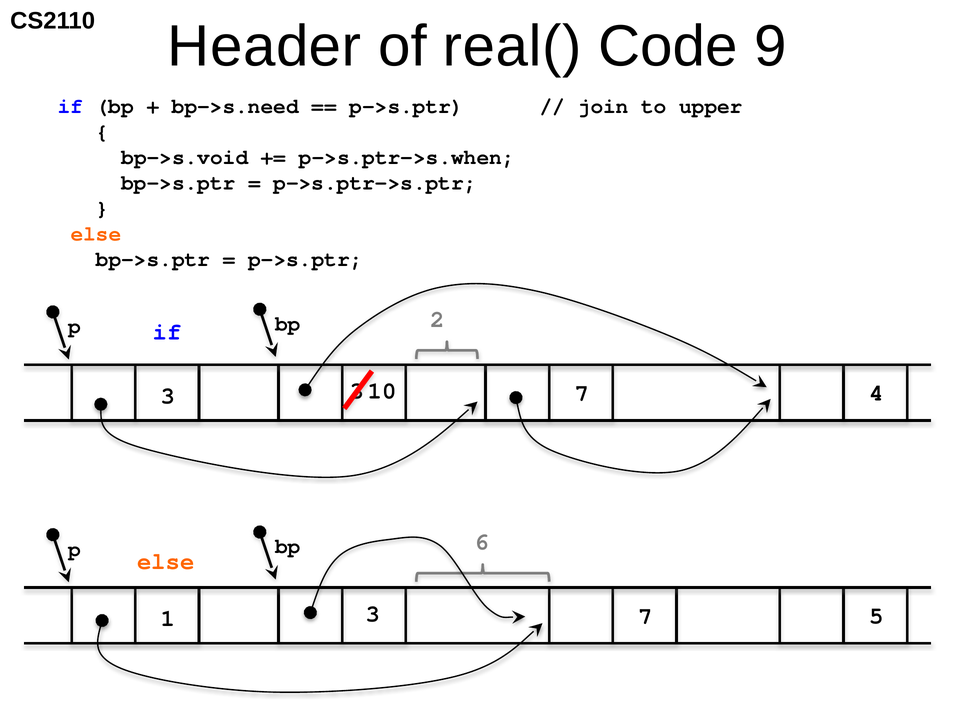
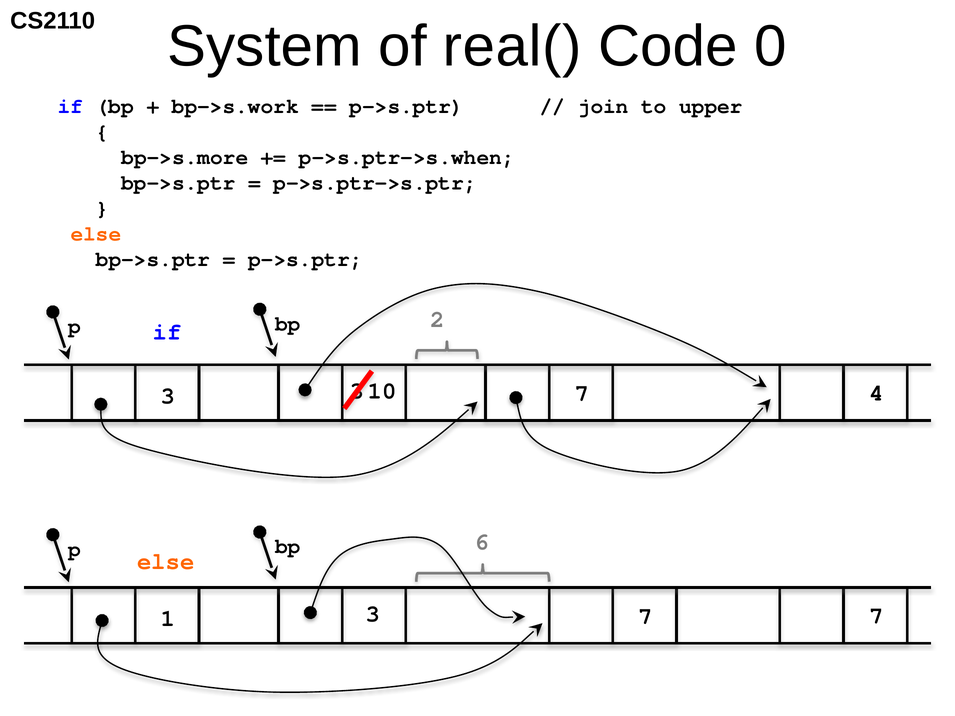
Header: Header -> System (265, 46)
9: 9 -> 0 (770, 46)
bp->s.need: bp->s.need -> bp->s.work (235, 106)
bp->s.void: bp->s.void -> bp->s.more (185, 157)
5: 5 -> 7 (876, 616)
